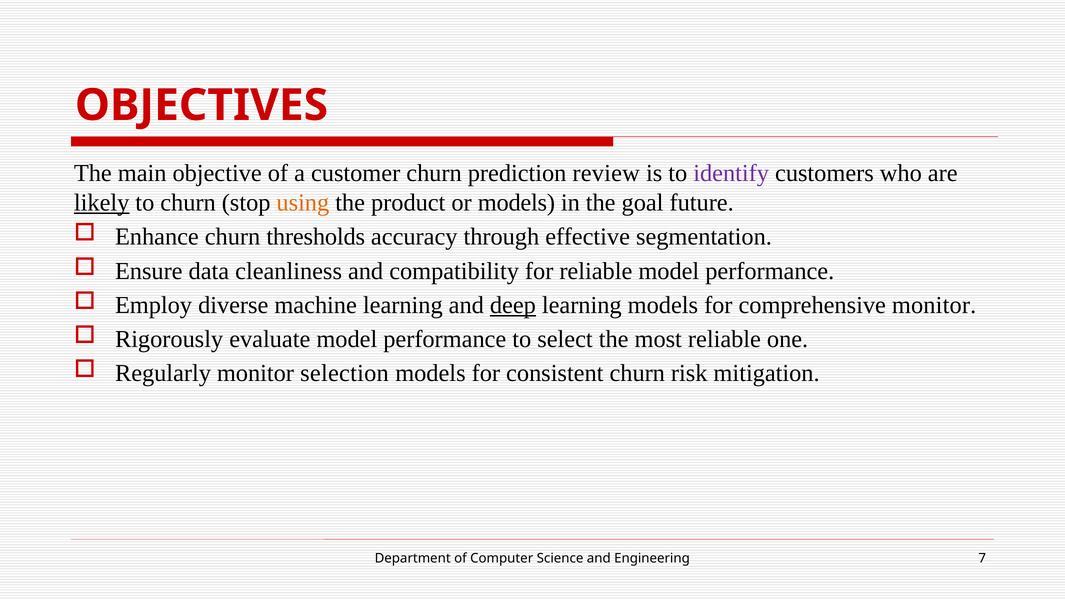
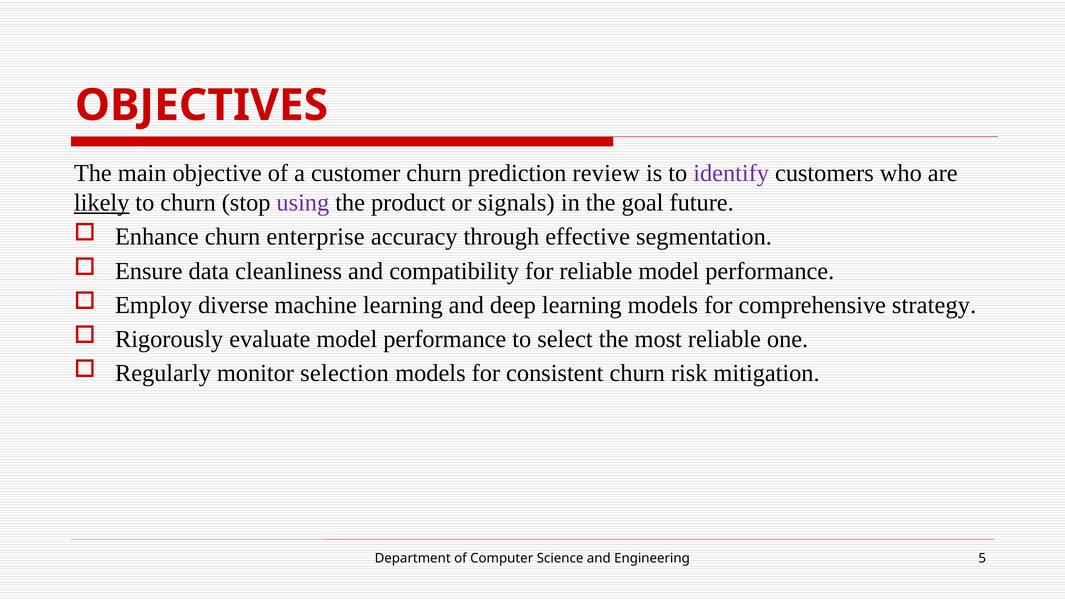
using colour: orange -> purple (303, 203)
or models: models -> signals (516, 203)
thresholds: thresholds -> enterprise (316, 237)
deep underline: present -> none (513, 305)
comprehensive monitor: monitor -> strategy (934, 305)
7: 7 -> 5 (982, 558)
